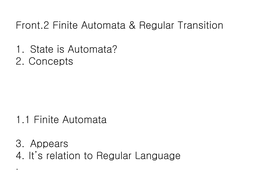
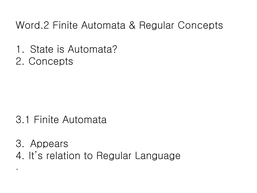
Front.2: Front.2 -> Word.2 (32, 25)
Regular Transition: Transition -> Concepts (200, 25)
1.1: 1.1 -> 3.1 (23, 120)
